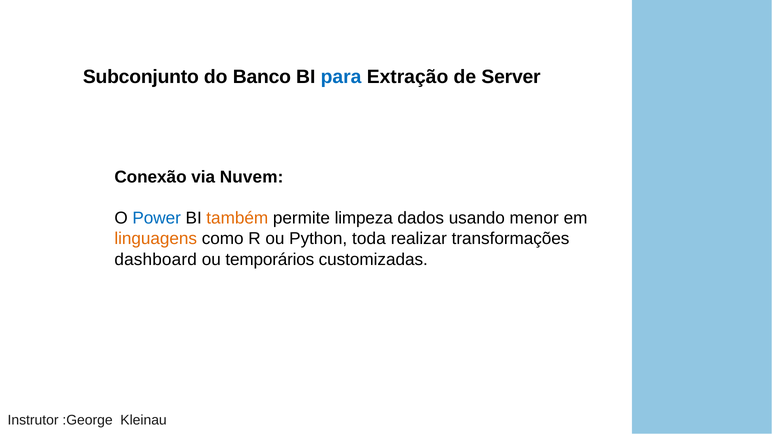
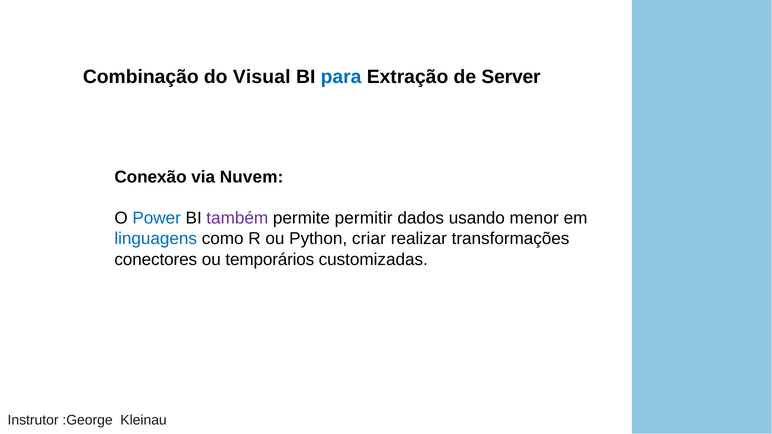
Subconjunto: Subconjunto -> Combinação (141, 77)
Banco: Banco -> Visual (262, 77)
também colour: orange -> purple (237, 218)
limpeza: limpeza -> permitir (364, 218)
linguagens colour: orange -> blue (156, 239)
toda: toda -> criar (369, 239)
dashboard: dashboard -> conectores (156, 260)
